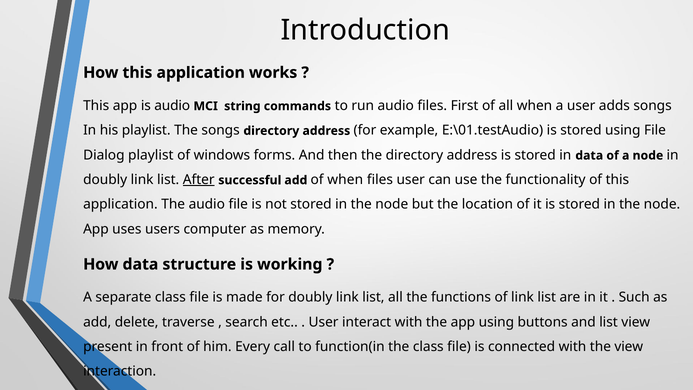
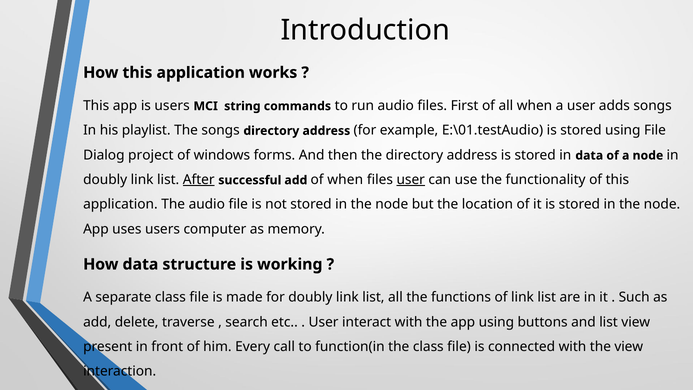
is audio: audio -> users (172, 106)
Dialog playlist: playlist -> project (151, 155)
user underline: none -> present (411, 180)
